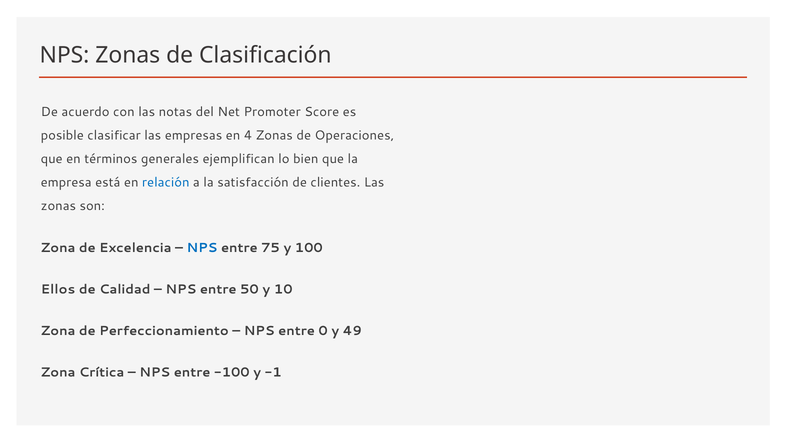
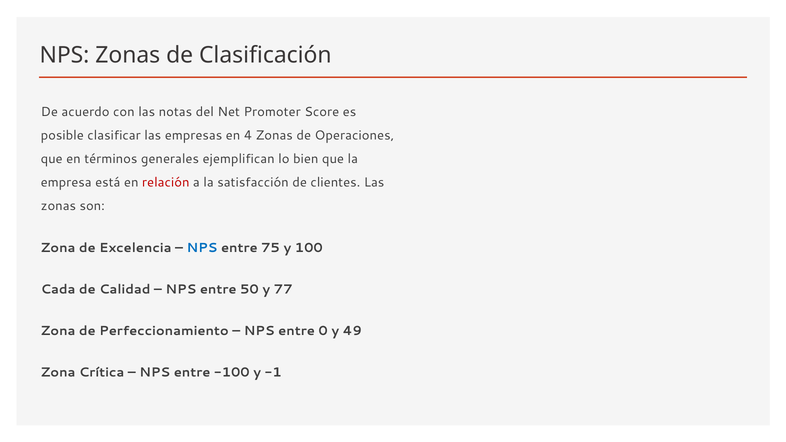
relación colour: blue -> red (166, 183)
Ellos: Ellos -> Cada (58, 289)
10: 10 -> 77 (283, 289)
